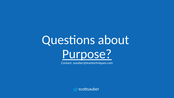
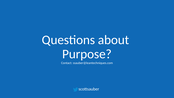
Purpose underline: present -> none (87, 54)
